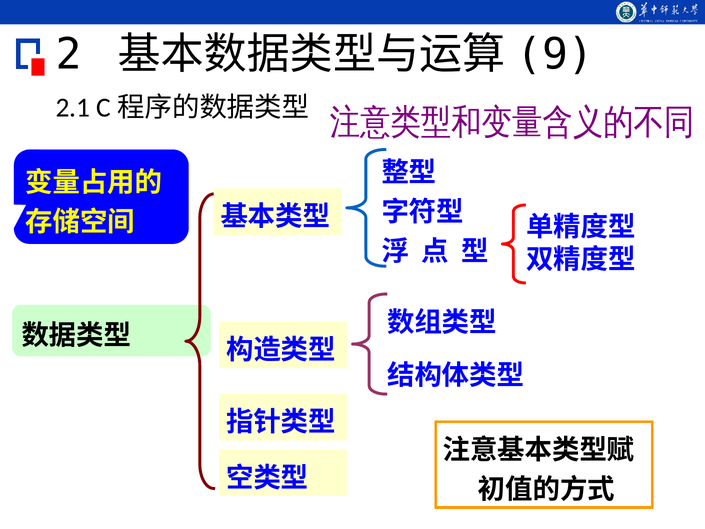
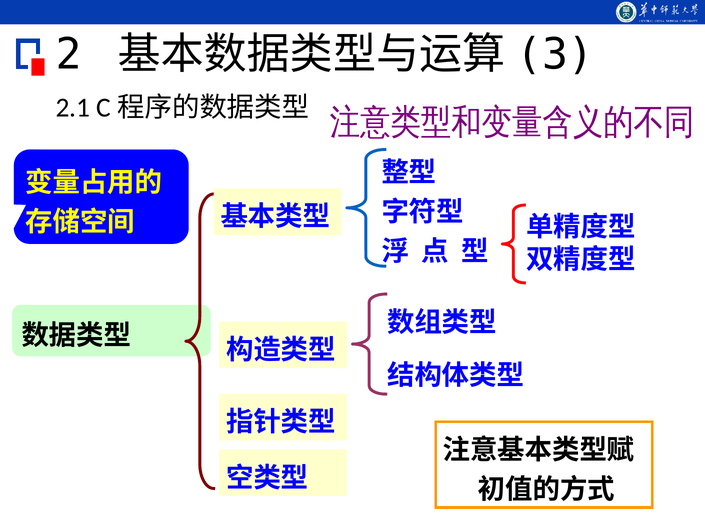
9: 9 -> 3 (555, 55)
